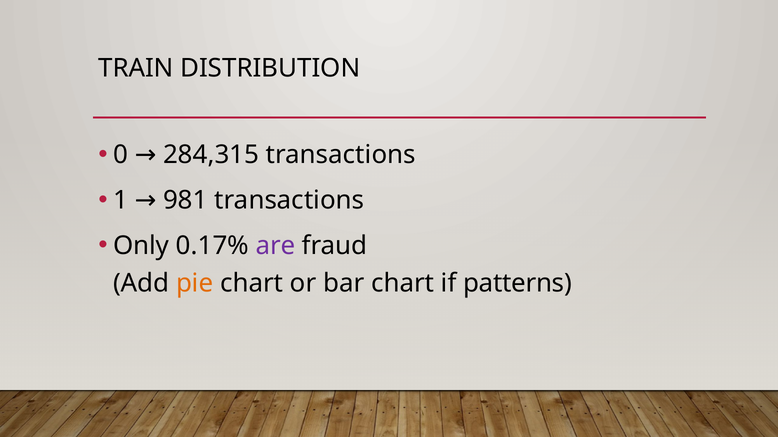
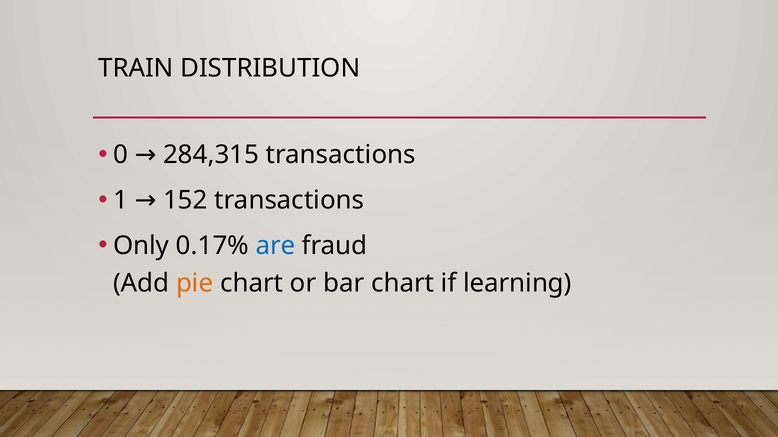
981: 981 -> 152 (185, 201)
are colour: purple -> blue (275, 246)
patterns: patterns -> learning (517, 284)
